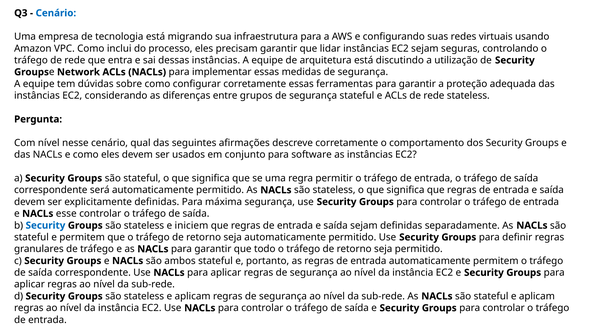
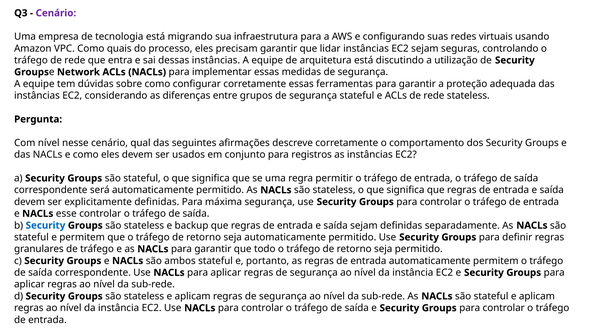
Cenário colour: blue -> purple (56, 13)
inclui: inclui -> quais (119, 48)
software: software -> registros (312, 154)
iniciem: iniciem -> backup (192, 225)
